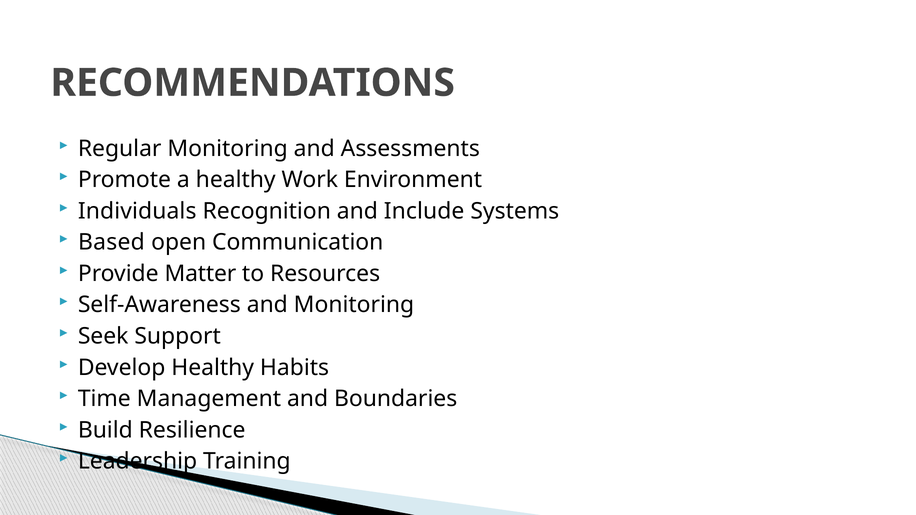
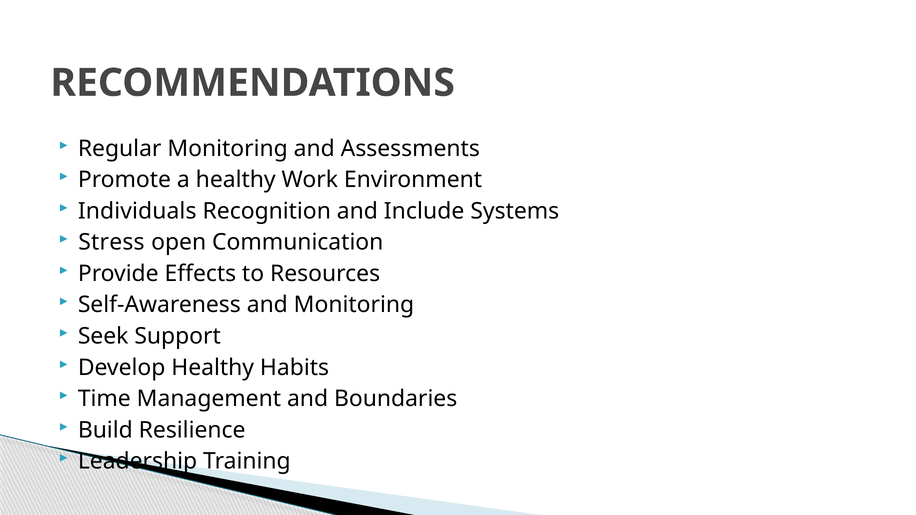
Based: Based -> Stress (111, 242)
Matter: Matter -> Effects (200, 274)
